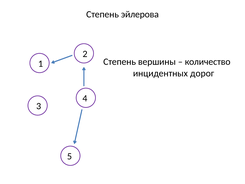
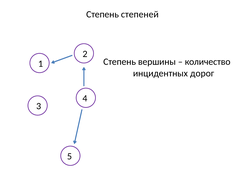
эйлерова: эйлерова -> степеней (140, 14)
